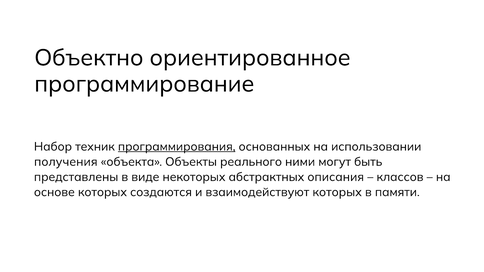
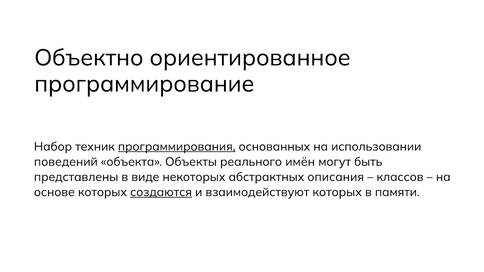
получения: получения -> поведений (66, 162)
ними: ними -> имён (300, 162)
создаются underline: none -> present (161, 192)
